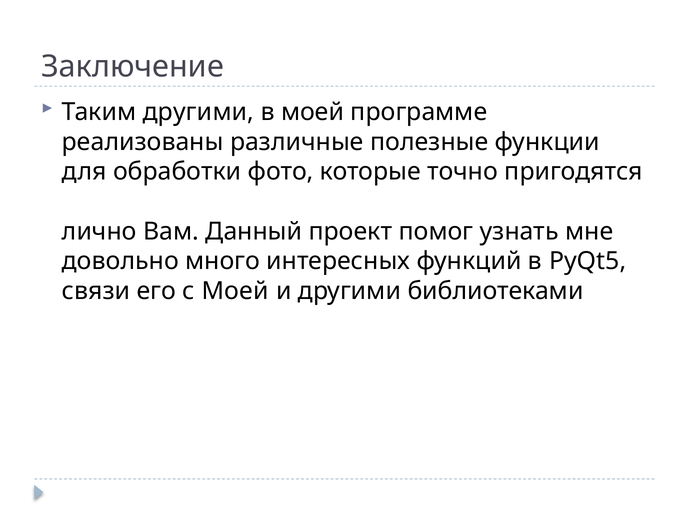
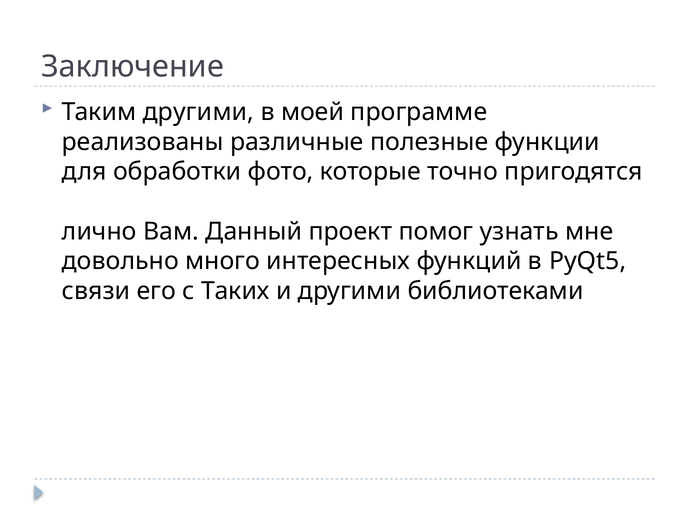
с Моей: Моей -> Таких (235, 291)
